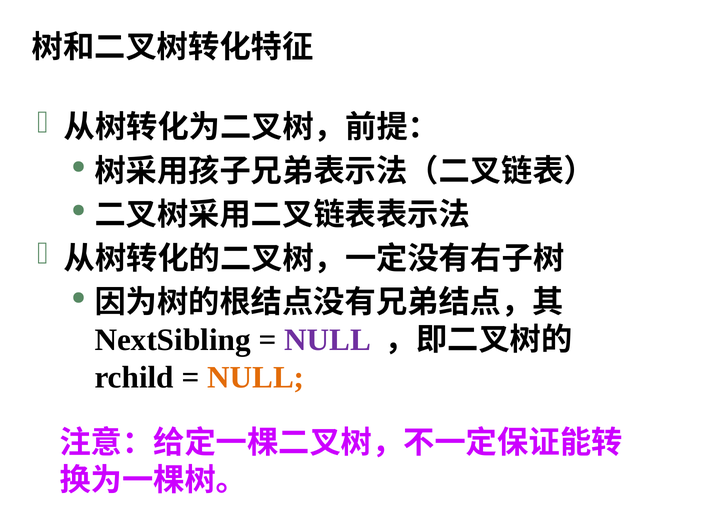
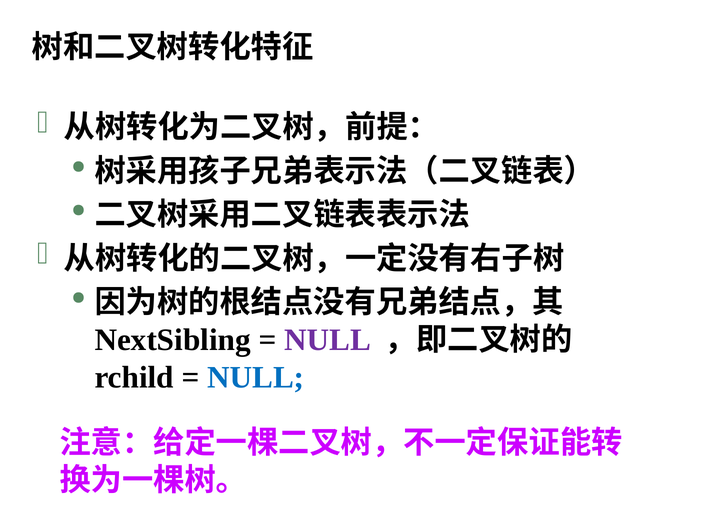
NULL colour: orange -> blue (256, 378)
